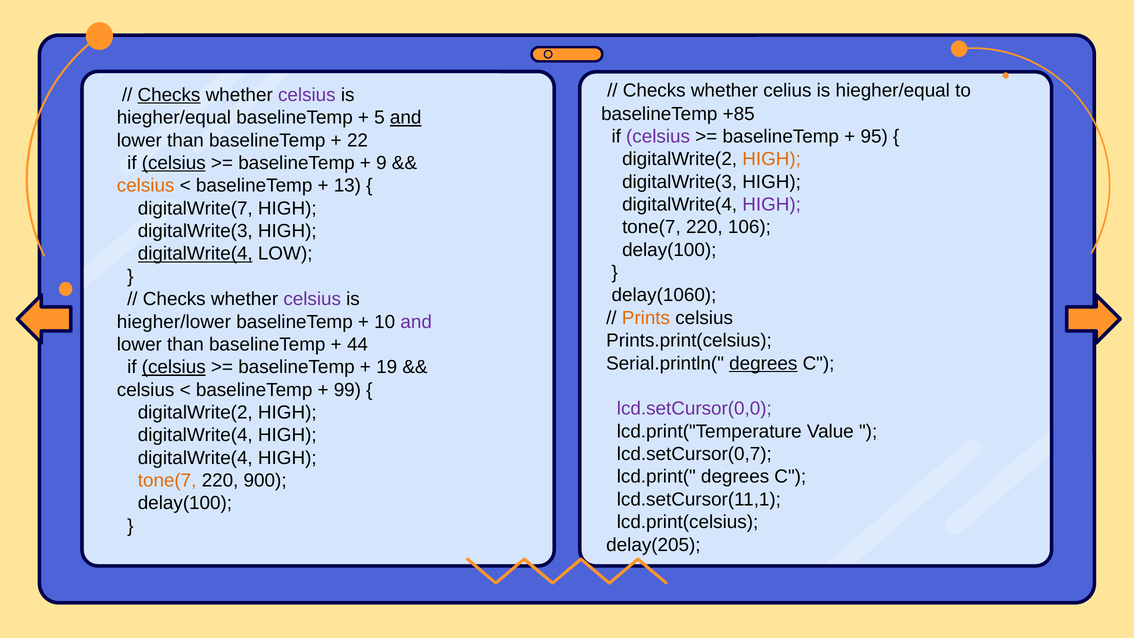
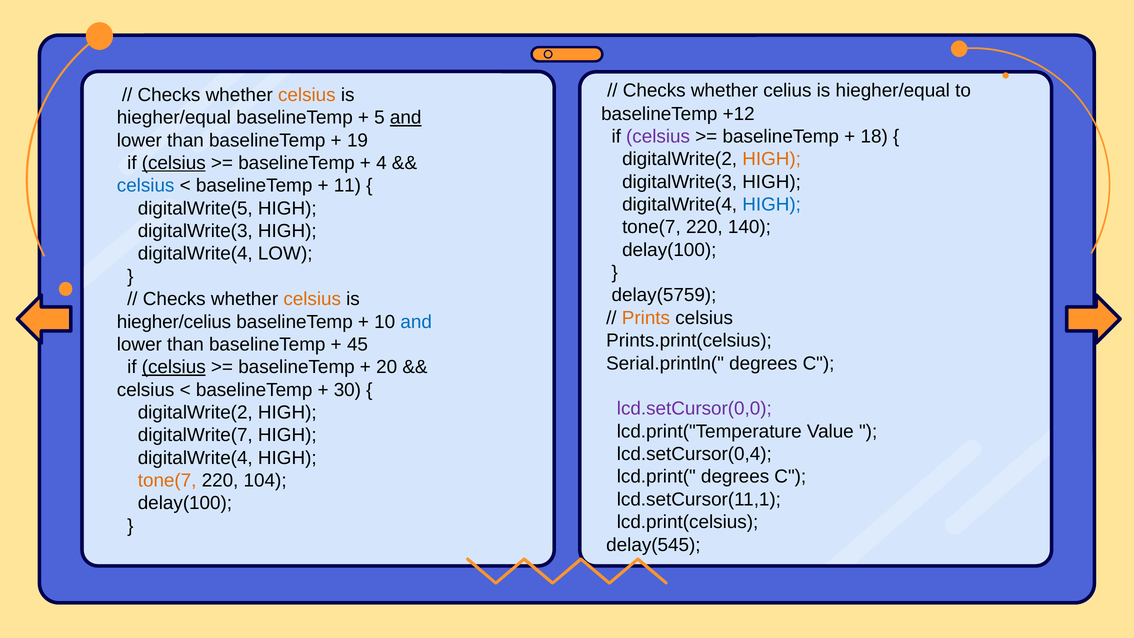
Checks underline: present -> none (169, 95)
celsius colour: purple -> orange (307, 95)
+85: +85 -> +12 (739, 114)
95: 95 -> 18 (874, 136)
22: 22 -> 19 (357, 140)
9: 9 -> 4 (381, 163)
celsius colour: orange -> blue (146, 186)
13: 13 -> 11 (347, 186)
HIGH colour: purple -> blue (772, 204)
digitalWrite(7: digitalWrite(7 -> digitalWrite(5 (195, 208)
106: 106 -> 140 (749, 227)
digitalWrite(4 underline: present -> none (195, 254)
delay(1060: delay(1060 -> delay(5759 (664, 295)
celsius colour: purple -> orange (312, 299)
hiegher/lower: hiegher/lower -> hiegher/celius (174, 322)
and colour: purple -> blue (416, 322)
44: 44 -> 45 (357, 344)
degrees underline: present -> none (763, 363)
19: 19 -> 20 (387, 367)
99: 99 -> 30 (347, 390)
digitalWrite(4: digitalWrite(4 -> digitalWrite(7 (195, 435)
lcd.setCursor(0,7: lcd.setCursor(0,7 -> lcd.setCursor(0,4 (694, 454)
900: 900 -> 104 (265, 480)
delay(205: delay(205 -> delay(545 (653, 545)
